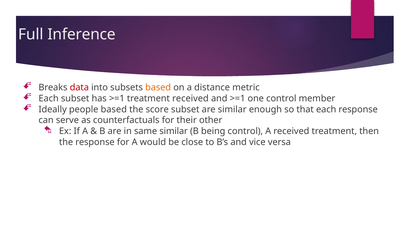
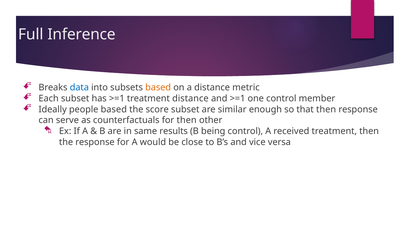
data colour: red -> blue (79, 87)
treatment received: received -> distance (190, 98)
that each: each -> then (326, 109)
for their: their -> then (187, 120)
same similar: similar -> results (174, 131)
